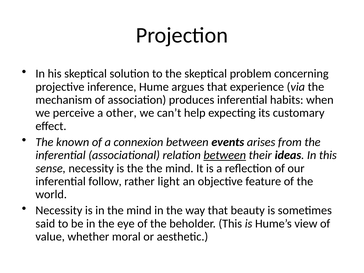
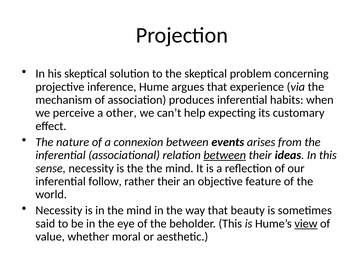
known: known -> nature (73, 142)
rather light: light -> their (169, 181)
view underline: none -> present (306, 224)
